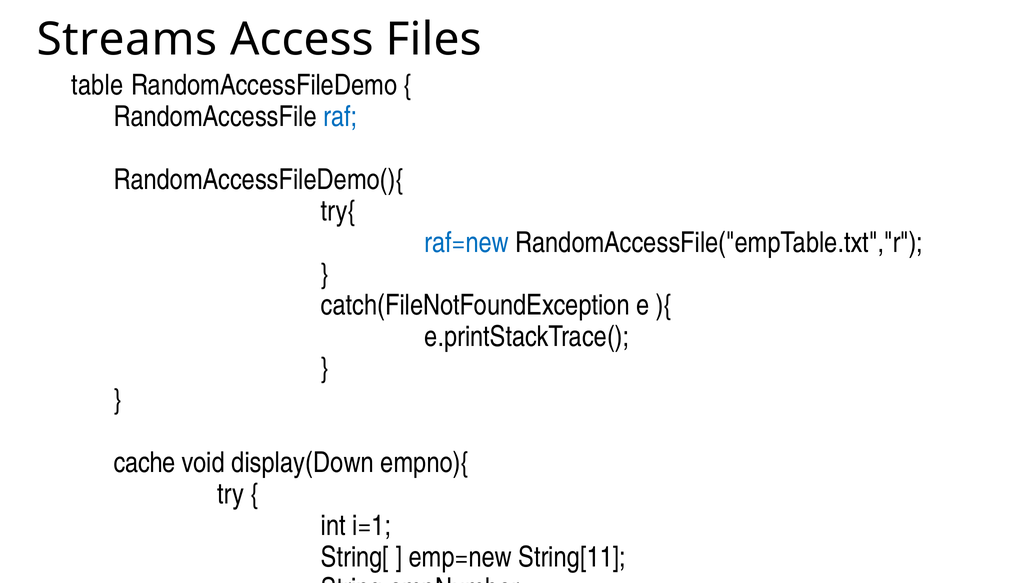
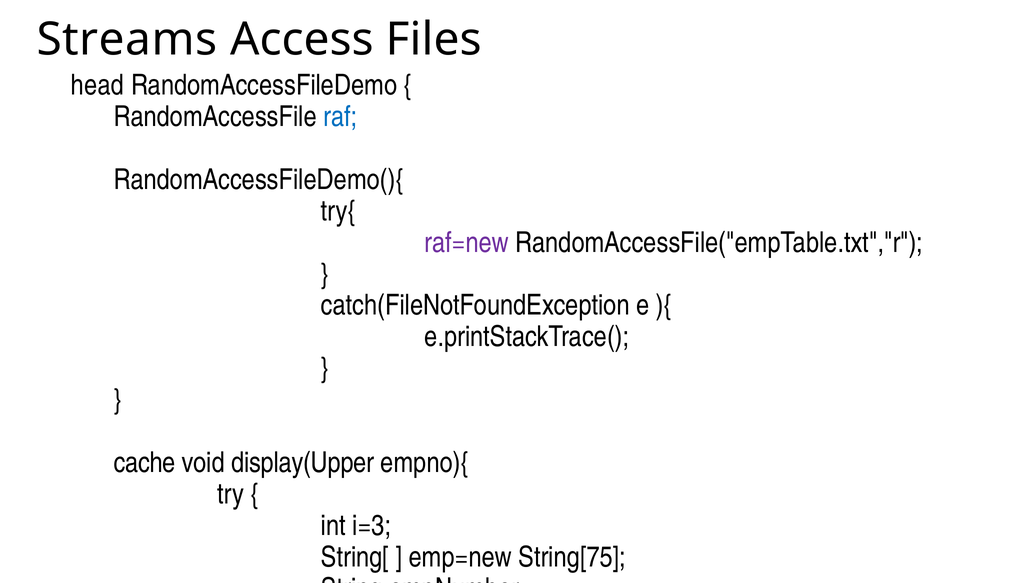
table: table -> head (97, 85)
raf=new colour: blue -> purple (467, 242)
display(Down: display(Down -> display(Upper (303, 463)
i=1: i=1 -> i=3 (372, 525)
String[11: String[11 -> String[75 (572, 557)
